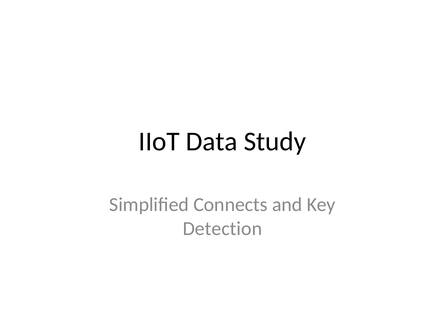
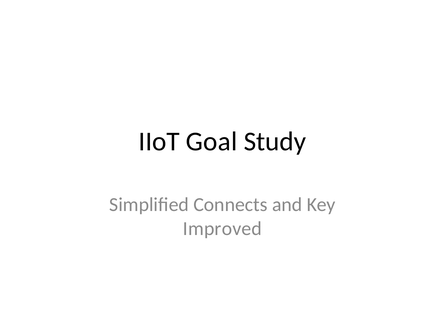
Data: Data -> Goal (212, 141)
Detection: Detection -> Improved (222, 228)
